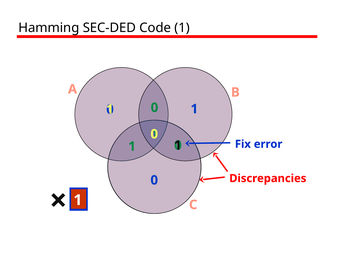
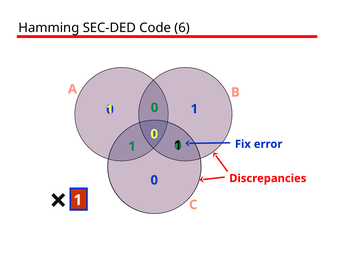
Code 1: 1 -> 6 (182, 28)
